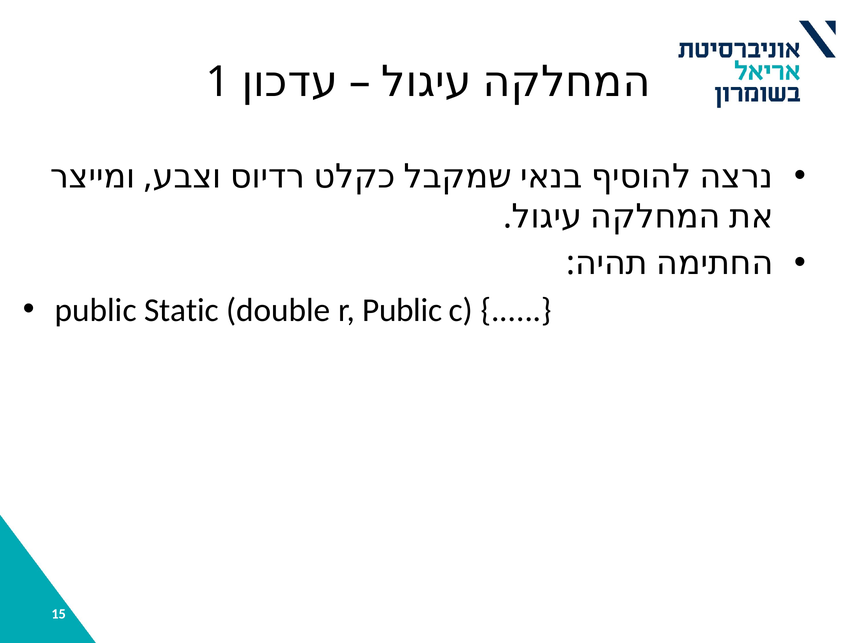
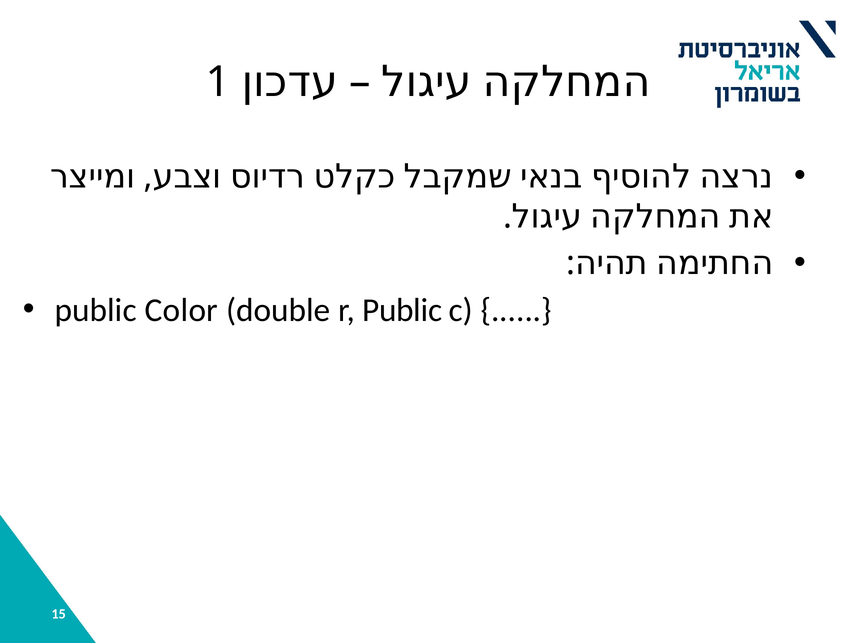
Static: Static -> Color (181, 310)
